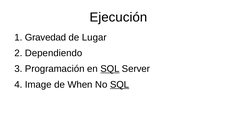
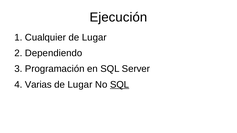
Gravedad: Gravedad -> Cualquier (45, 38)
SQL underline: present -> none (110, 69)
Image: Image -> Varias (38, 85)
When: When -> Lugar (80, 85)
